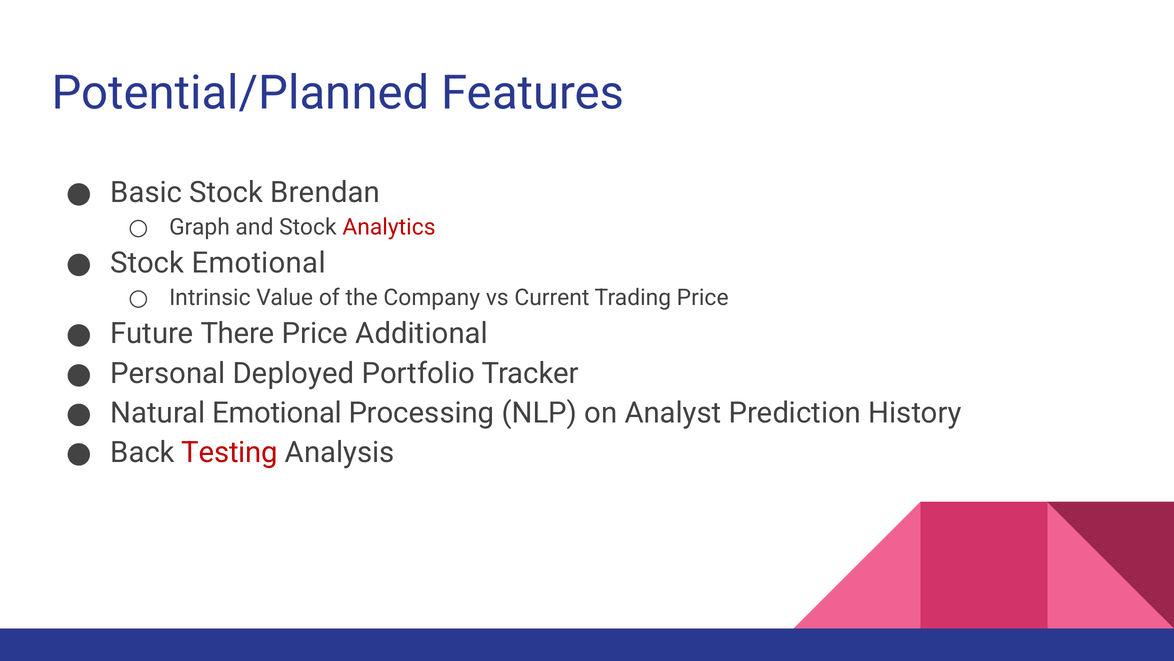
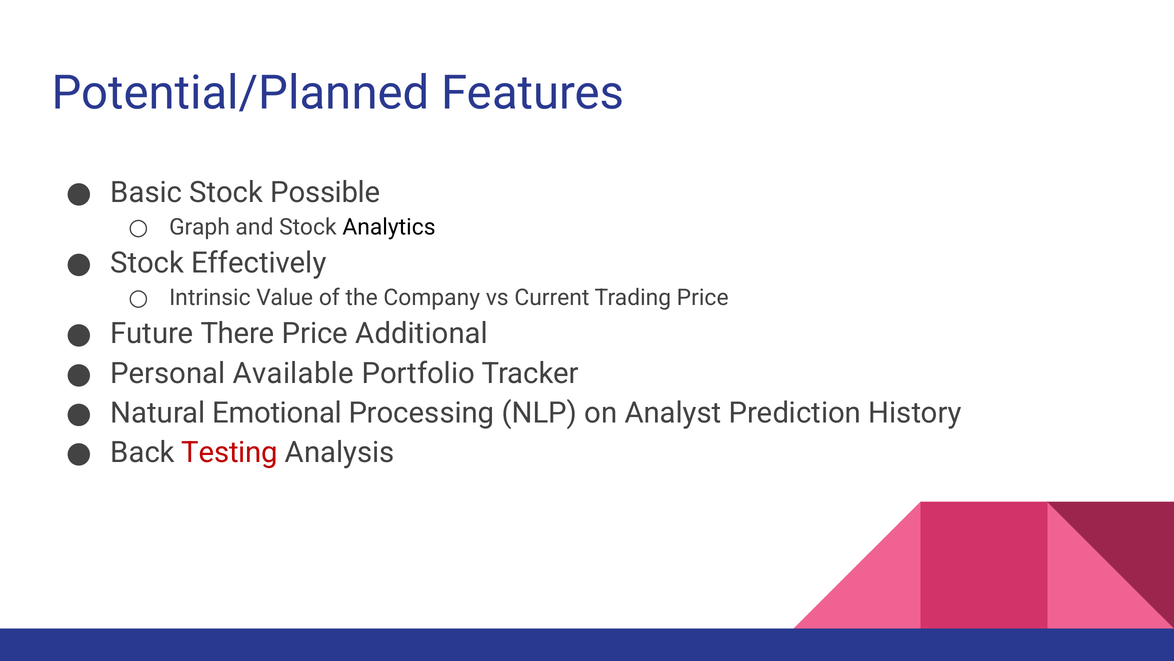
Brendan: Brendan -> Possible (325, 192)
Analytics colour: red -> black (389, 227)
Stock Emotional: Emotional -> Effectively (259, 263)
Deployed: Deployed -> Available (293, 373)
